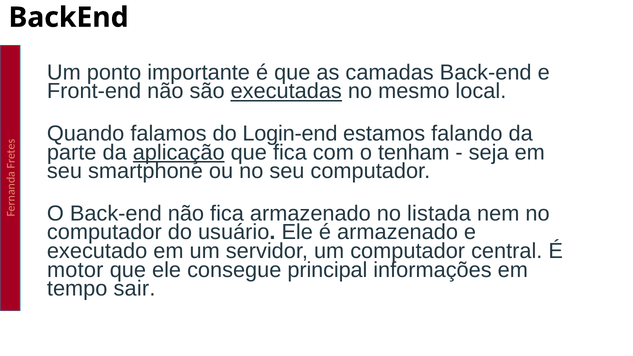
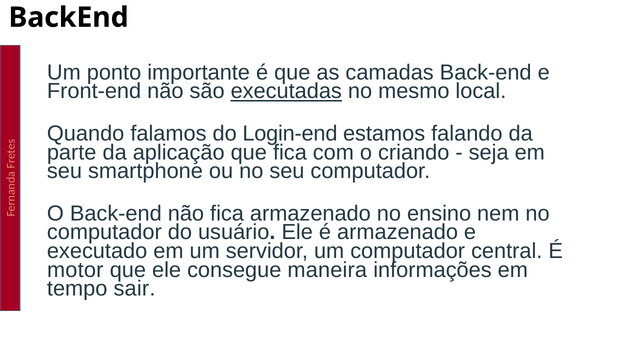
aplicação underline: present -> none (179, 152)
tenham: tenham -> criando (414, 152)
listada: listada -> ensino (439, 214)
principal: principal -> maneira (327, 270)
